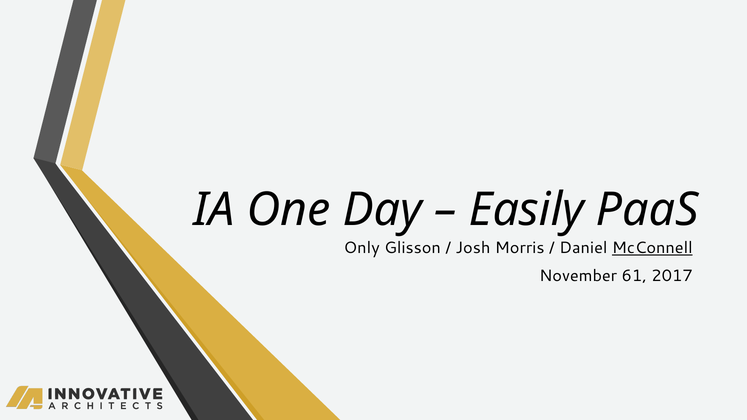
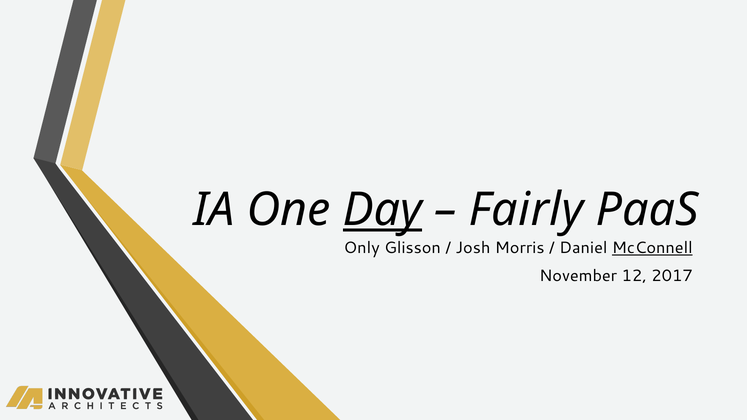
Day underline: none -> present (382, 210)
Easily: Easily -> Fairly (526, 210)
61: 61 -> 12 (634, 276)
